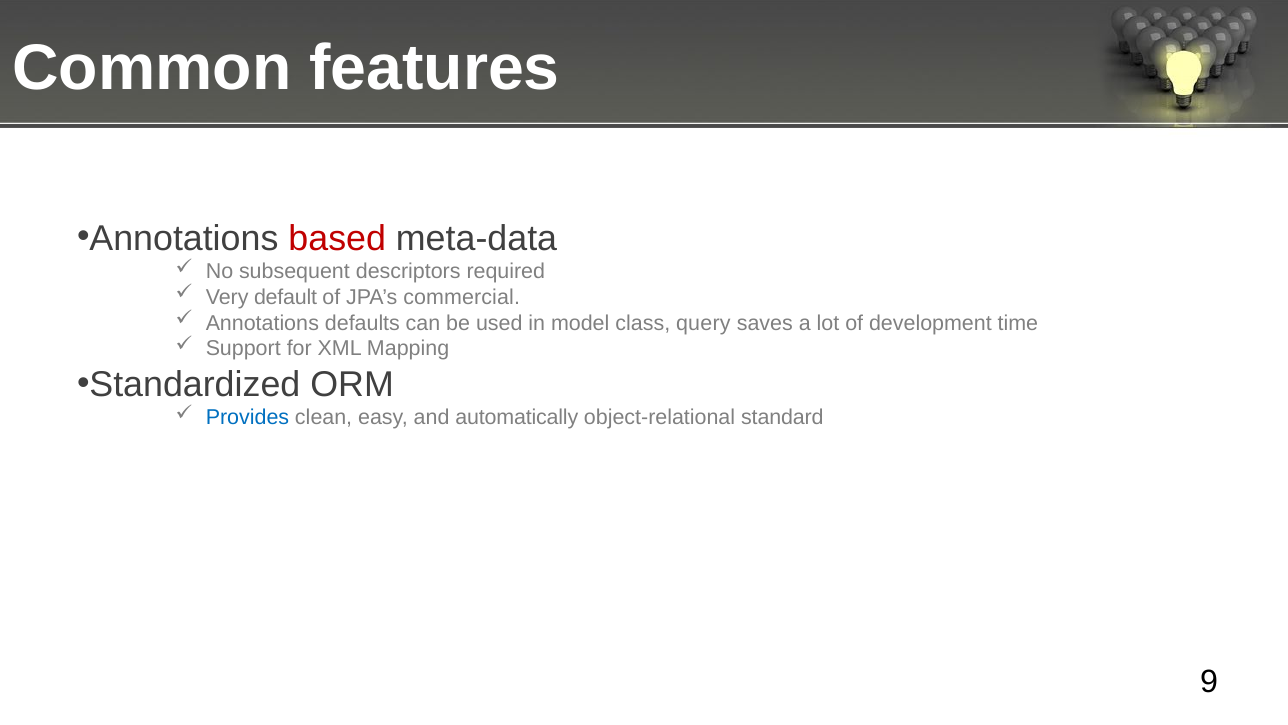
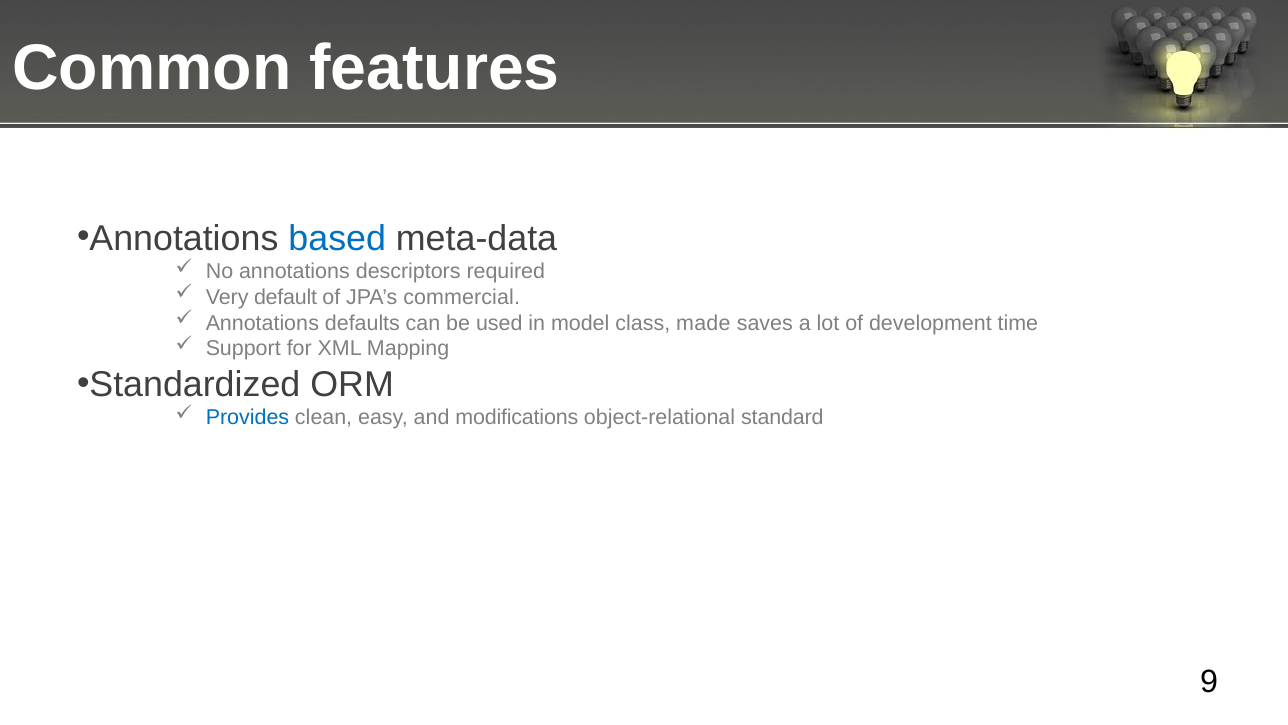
based colour: red -> blue (337, 238)
No subsequent: subsequent -> annotations (294, 271)
query: query -> made (703, 323)
automatically: automatically -> modifications (517, 417)
